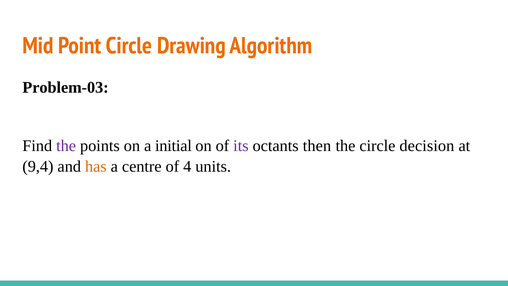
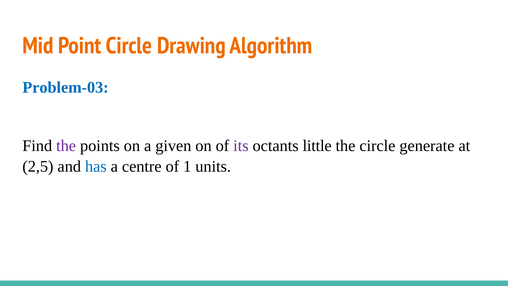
Problem-03 colour: black -> blue (66, 87)
initial: initial -> given (173, 146)
then: then -> little (317, 146)
decision: decision -> generate (427, 146)
9,4: 9,4 -> 2,5 (38, 166)
has colour: orange -> blue (96, 166)
4: 4 -> 1 (187, 166)
